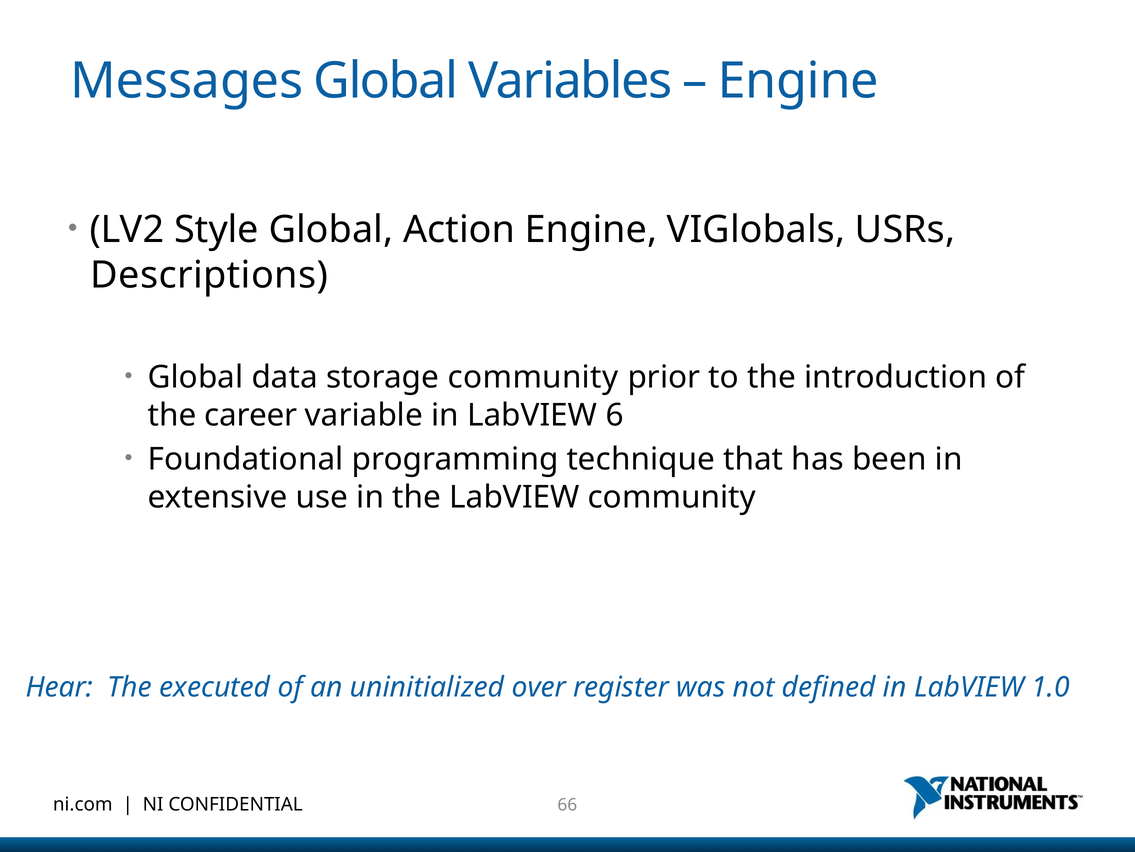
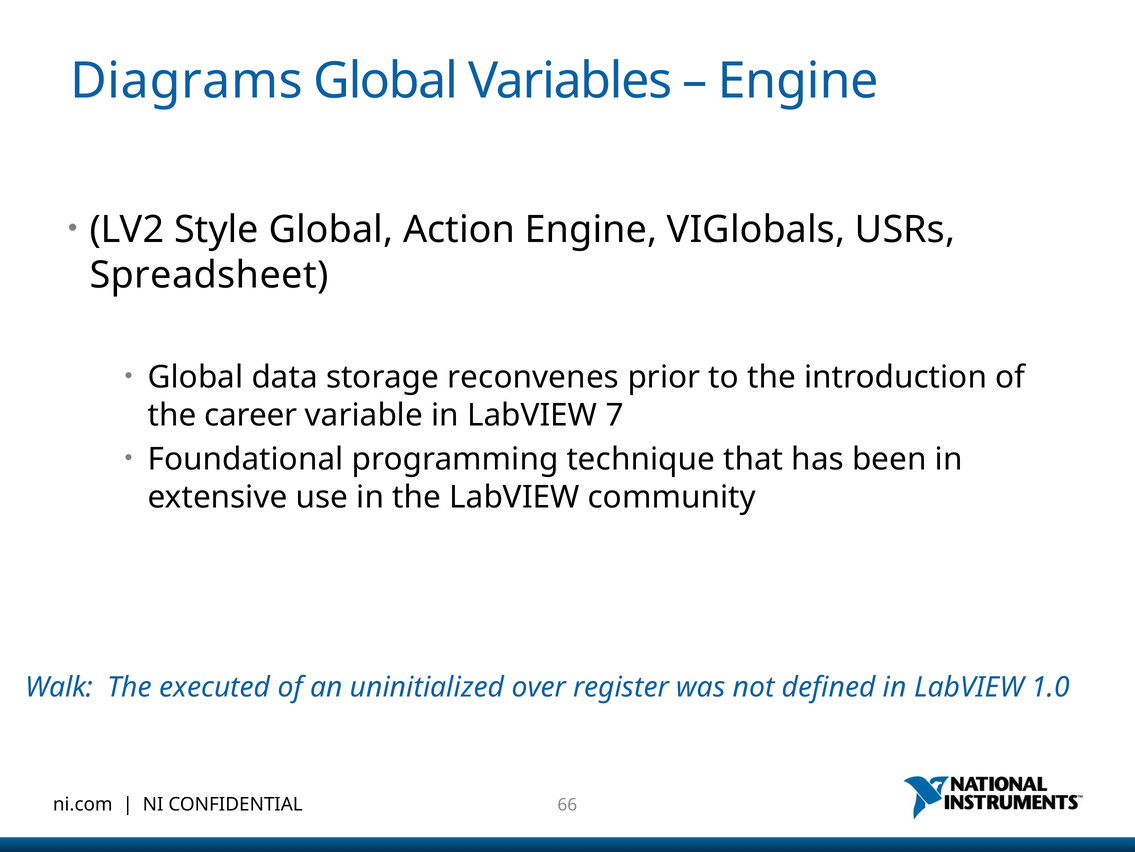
Messages: Messages -> Diagrams (186, 81)
Descriptions: Descriptions -> Spreadsheet (209, 275)
storage community: community -> reconvenes (533, 377)
6: 6 -> 7 (615, 415)
Hear: Hear -> Walk (59, 687)
